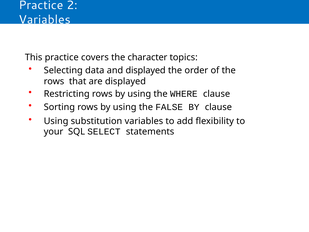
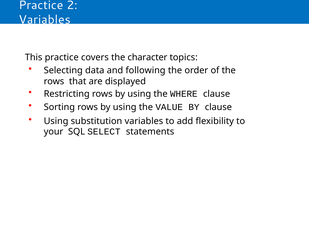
and displayed: displayed -> following (146, 70)
FALSE: FALSE -> VALUE (169, 107)
